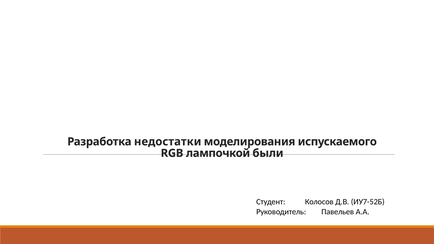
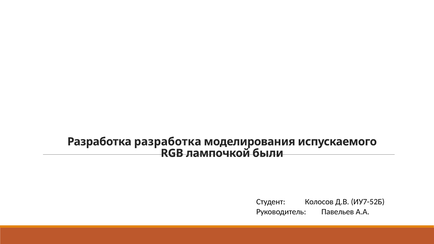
Разработка недостатки: недостатки -> разработка (168, 142)
